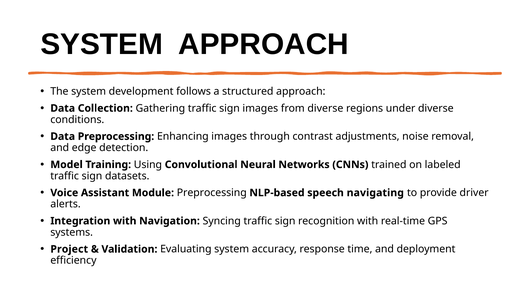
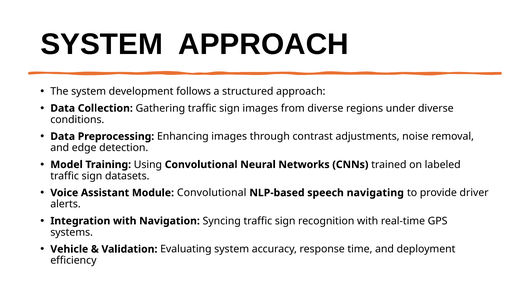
Module Preprocessing: Preprocessing -> Convolutional (212, 193)
Project: Project -> Vehicle (69, 249)
